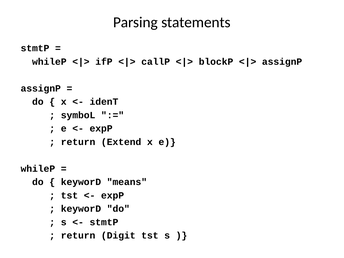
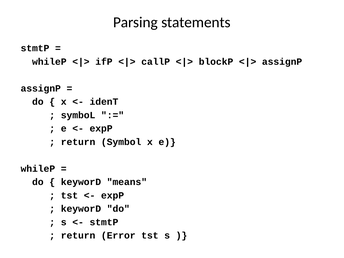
return Extend: Extend -> Symbol (121, 142)
Digit: Digit -> Error (118, 236)
